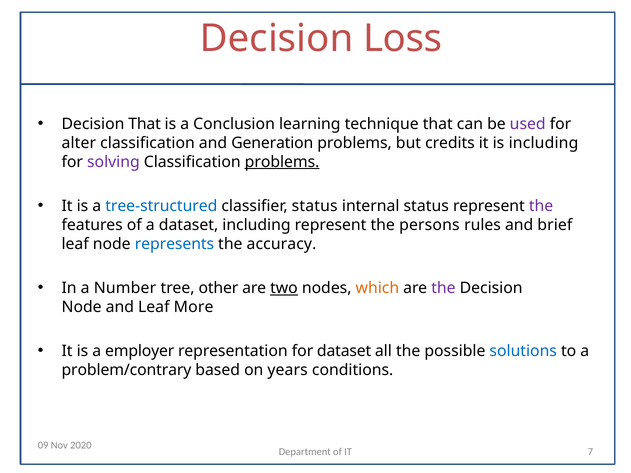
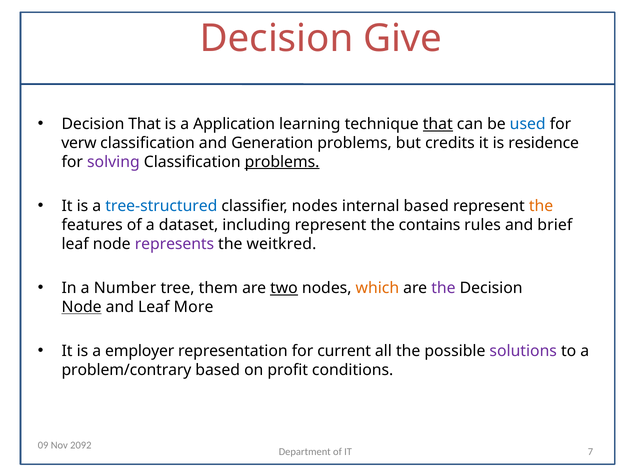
Loss: Loss -> Give (403, 38)
Conclusion: Conclusion -> Application (234, 124)
that underline: none -> present (438, 124)
used colour: purple -> blue (528, 124)
alter: alter -> verw (79, 143)
is including: including -> residence (544, 143)
classifier status: status -> nodes (315, 206)
internal status: status -> based (426, 206)
the colour: purple -> orange (541, 206)
persons: persons -> contains (430, 225)
represents colour: blue -> purple (174, 244)
accuracy: accuracy -> weitkred (281, 244)
other: other -> them (218, 288)
Node underline: none -> present (82, 307)
for dataset: dataset -> current (344, 351)
solutions colour: blue -> purple (523, 351)
years: years -> profit (288, 370)
2020: 2020 -> 2092 (81, 446)
